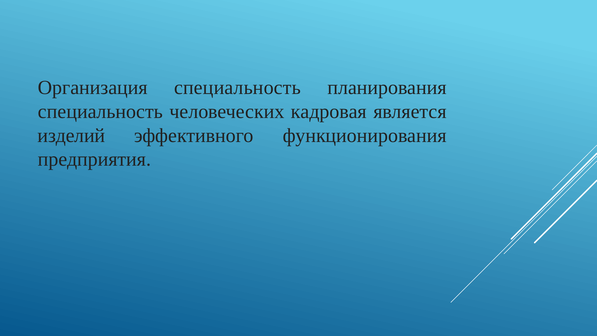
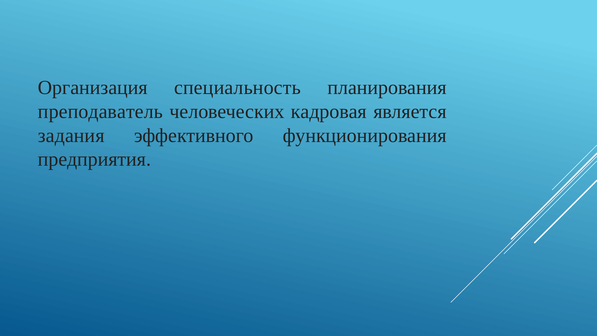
специальность: специальность -> преподаватель (100, 112)
изделий: изделий -> задания (71, 135)
